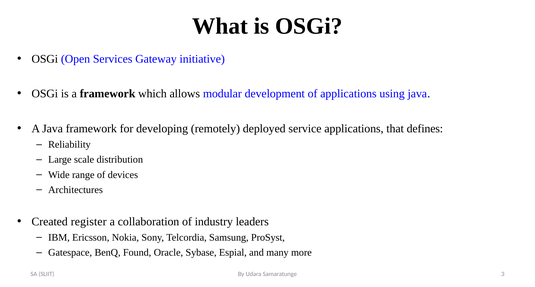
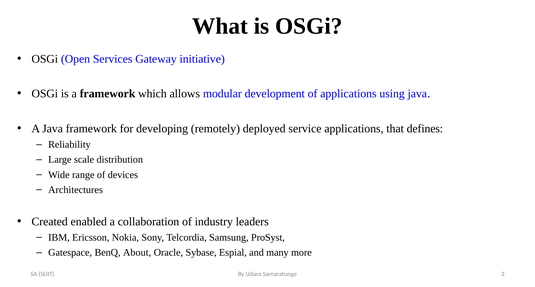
register: register -> enabled (89, 221)
Found: Found -> About (137, 252)
